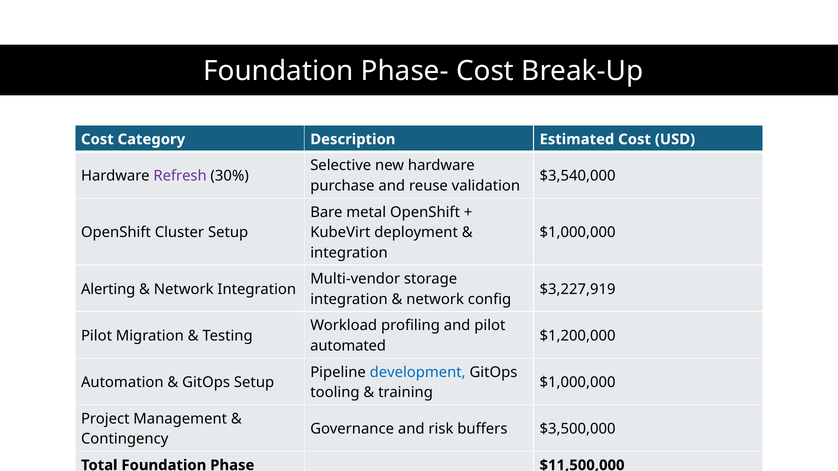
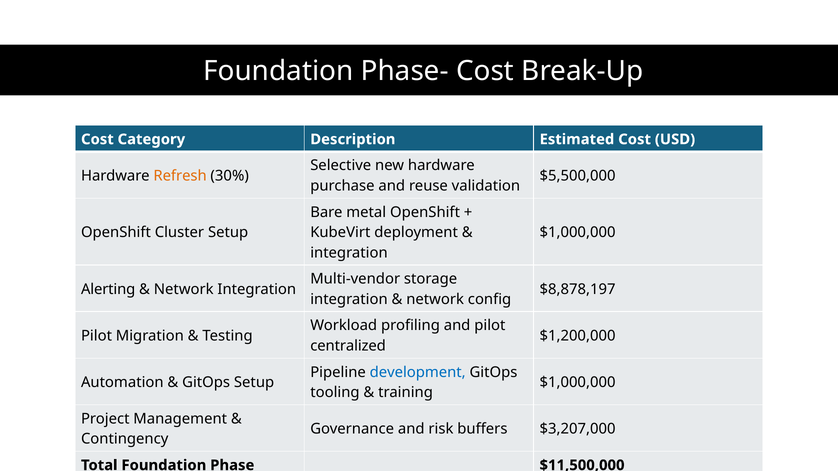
Refresh colour: purple -> orange (180, 176)
$3,540,000: $3,540,000 -> $5,500,000 (578, 176)
$3,227,919: $3,227,919 -> $8,878,197 (578, 289)
automated: automated -> centralized (348, 346)
$3,500,000: $3,500,000 -> $3,207,000 (578, 429)
